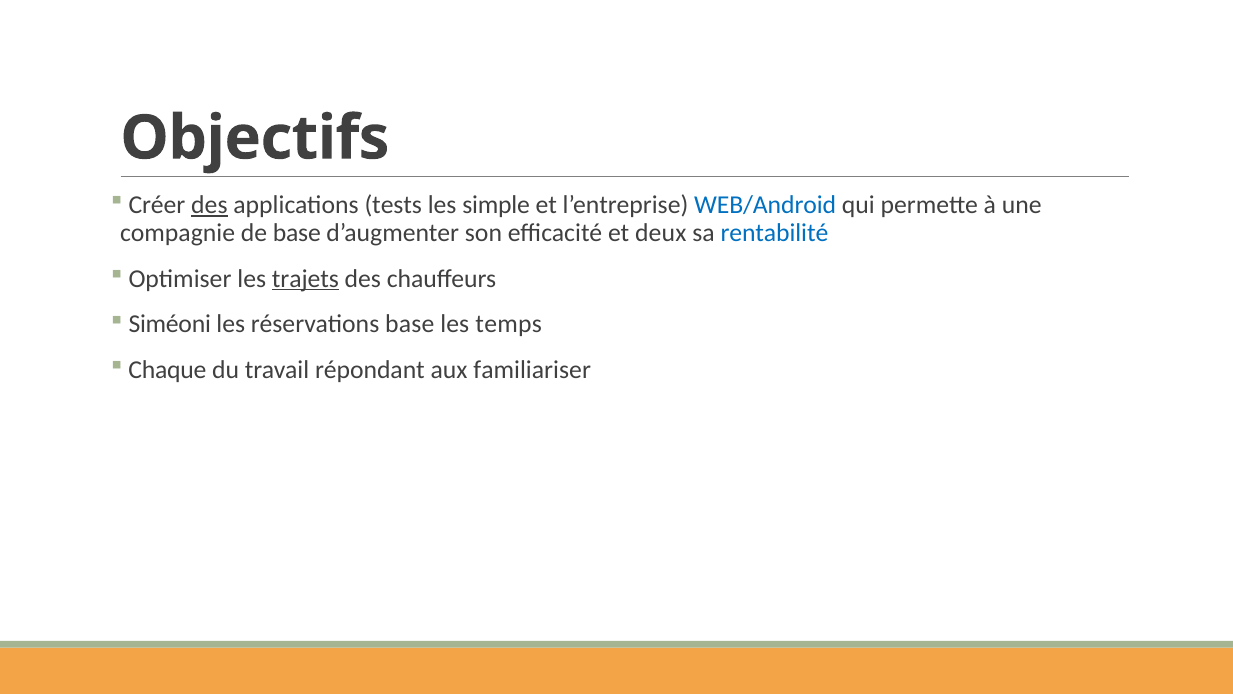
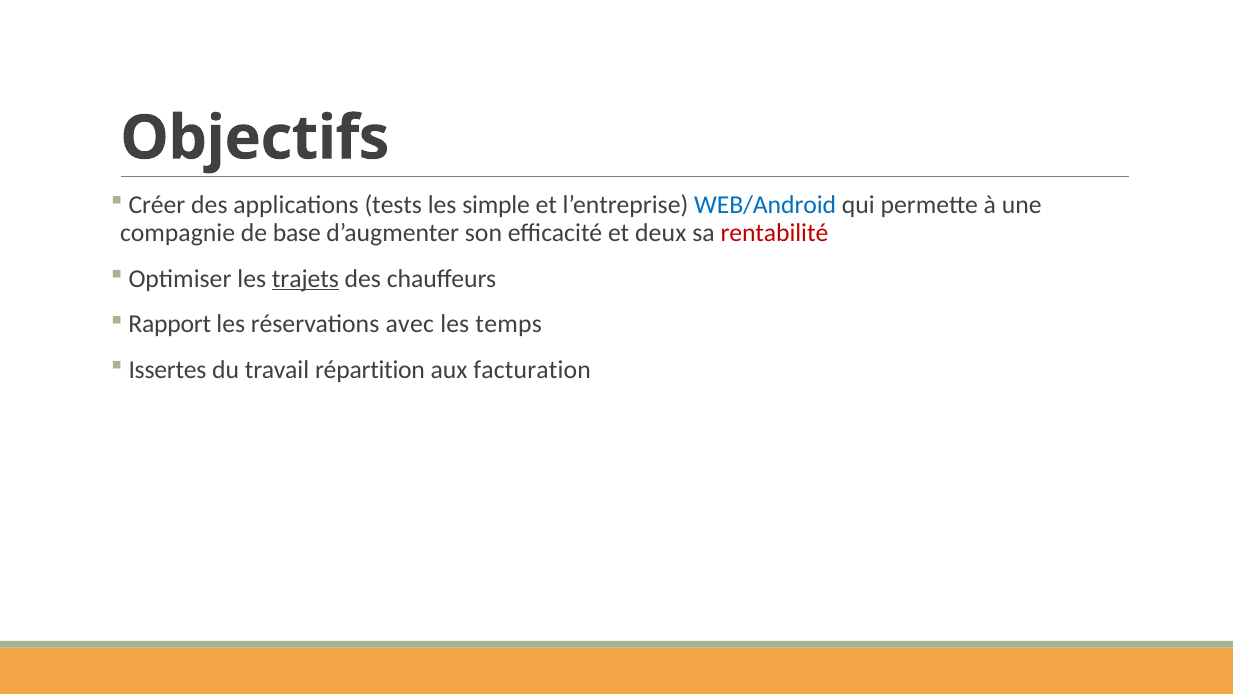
des underline: present -> none (209, 205)
rentabilité colour: blue -> red (774, 233)
Siméoni: Siméoni -> Rapport (170, 324)
réservations base: base -> avec (410, 324)
Chaque: Chaque -> Issertes (167, 370)
répondant: répondant -> répartition (370, 370)
familiariser: familiariser -> facturation (532, 370)
